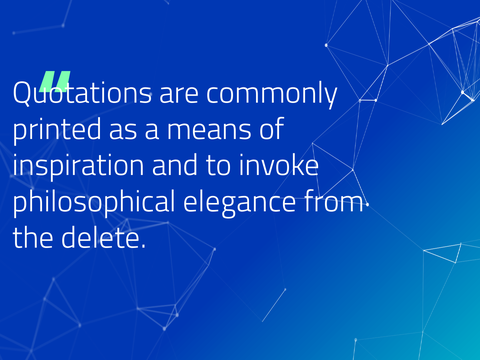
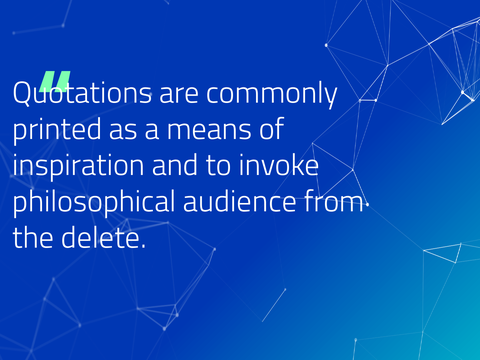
elegance: elegance -> audience (240, 202)
